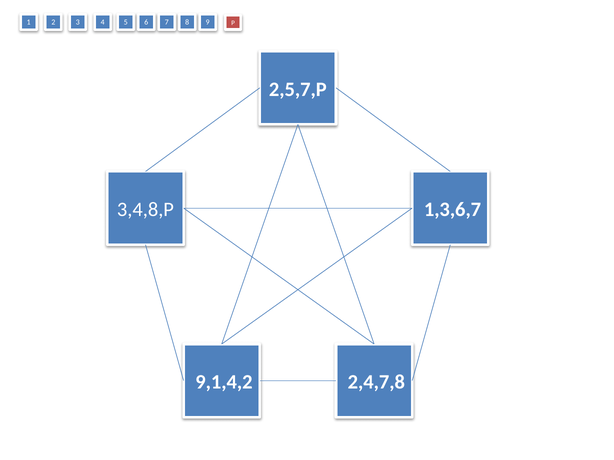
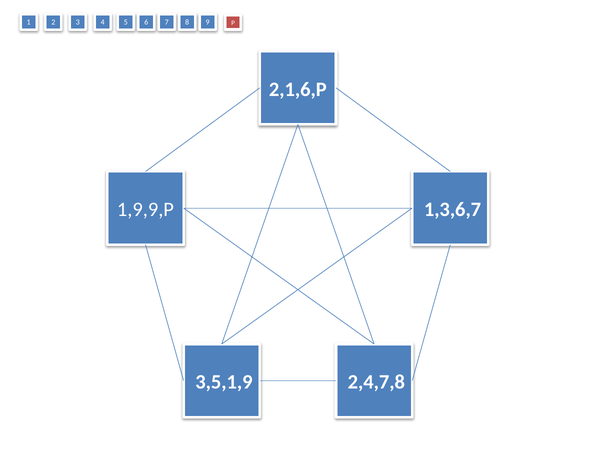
2,5,7,P: 2,5,7,P -> 2,1,6,P (298, 89)
3,4,8,P: 3,4,8,P -> 1,9,9,P (145, 210)
9,1,4,2: 9,1,4,2 -> 3,5,1,9 (224, 382)
